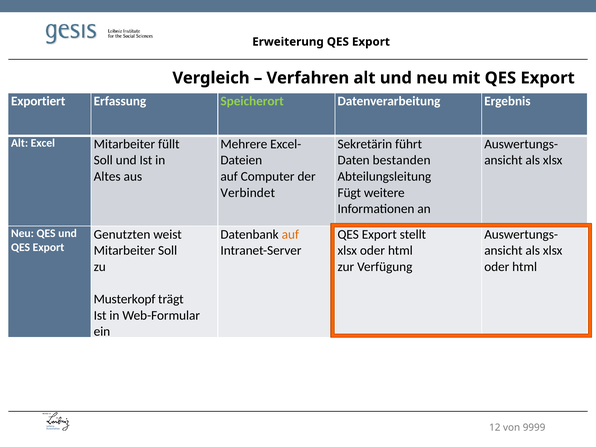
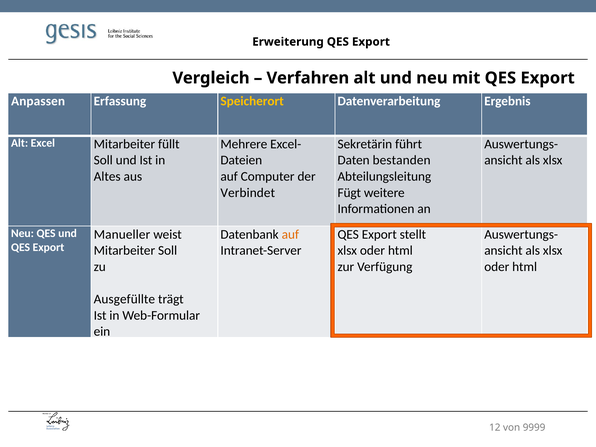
Exportiert: Exportiert -> Anpassen (38, 101)
Speicherort colour: light green -> yellow (252, 101)
Genutzten: Genutzten -> Manueller (122, 234)
Musterkopf: Musterkopf -> Ausgefüllte (124, 299)
